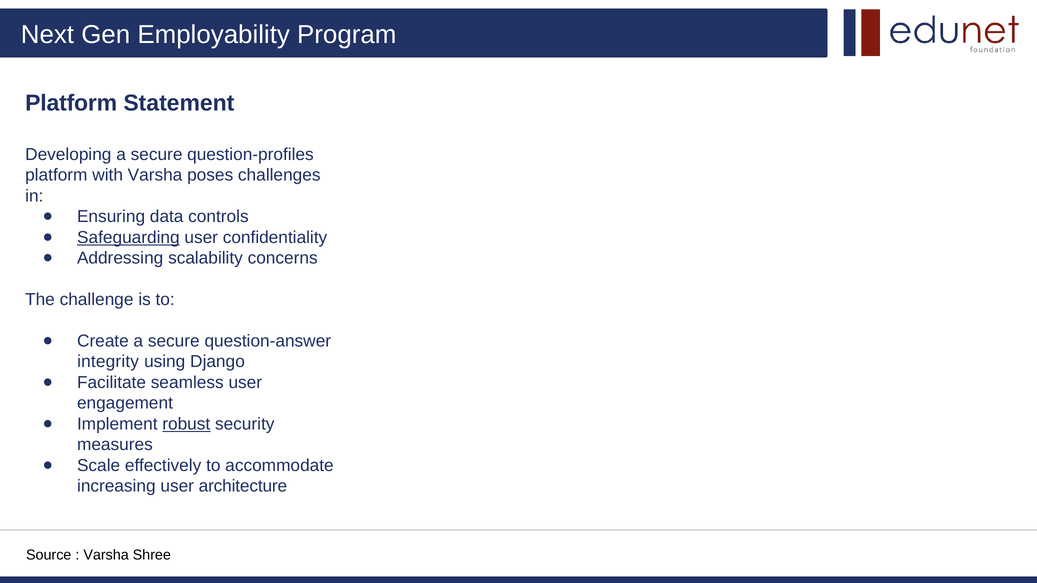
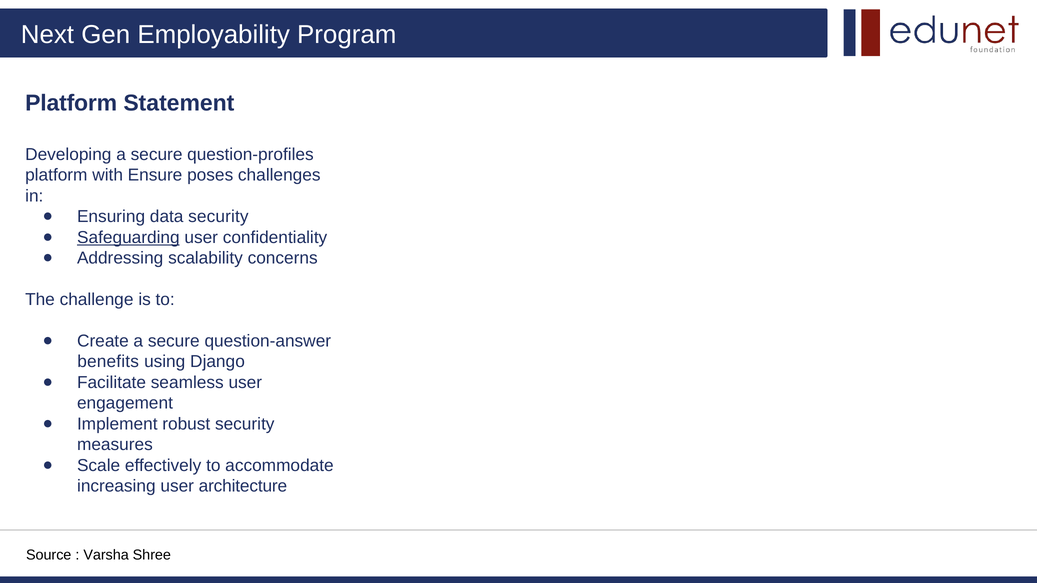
with Varsha: Varsha -> Ensure (155, 175)
data controls: controls -> security (218, 217)
integrity: integrity -> benefits (108, 362)
robust underline: present -> none (186, 424)
